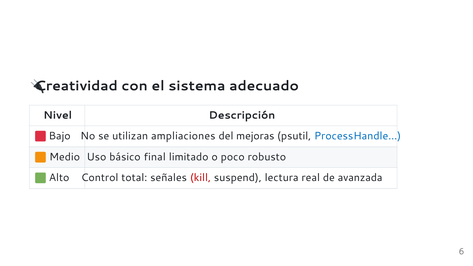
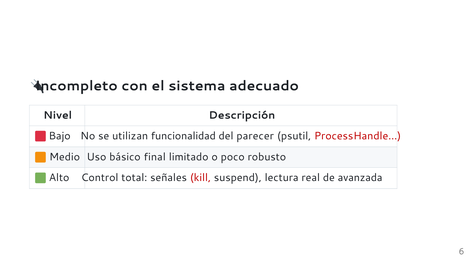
Creatividad: Creatividad -> Incompleto (76, 86)
ampliaciones: ampliaciones -> funcionalidad (183, 136)
mejoras: mejoras -> parecer (255, 136)
ProcessHandle… colour: blue -> red (358, 136)
